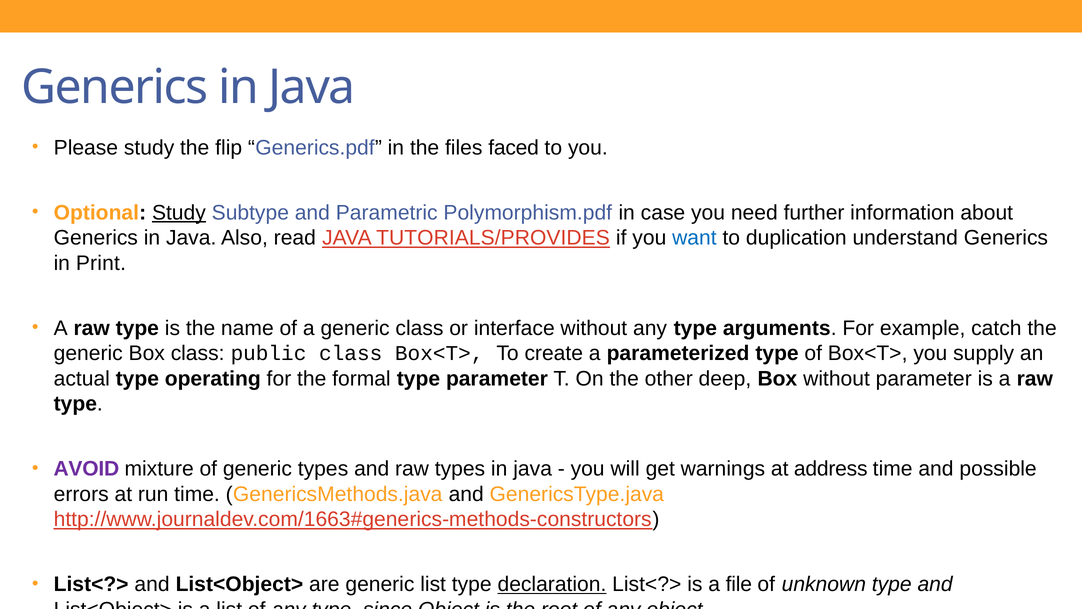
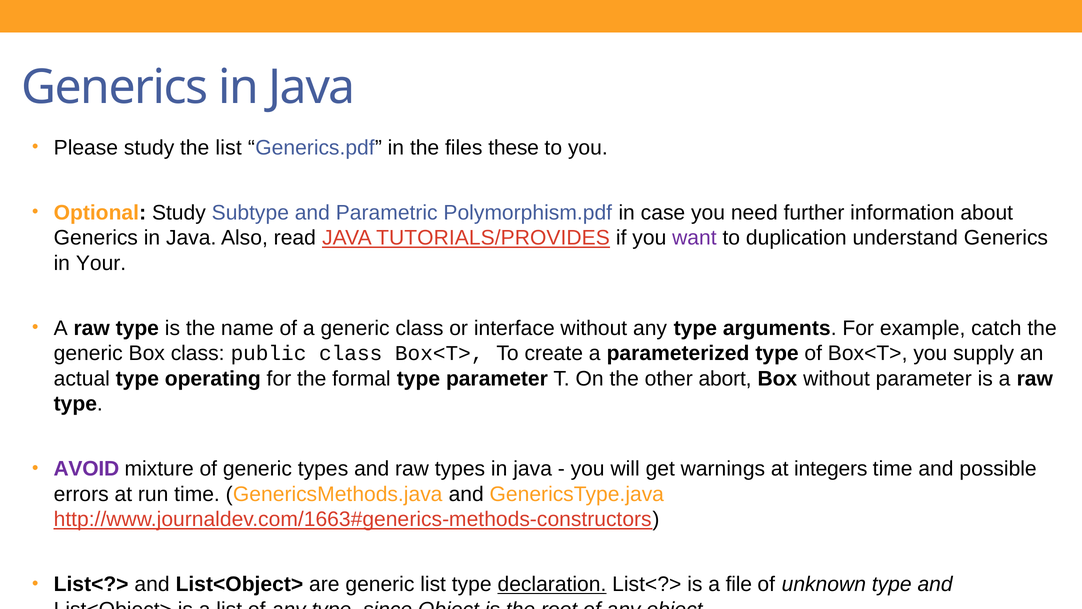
the flip: flip -> list (229, 148)
faced: faced -> these (514, 148)
Study underline: present -> none (179, 213)
want colour: blue -> purple (694, 238)
Print: Print -> Your (101, 263)
deep: deep -> abort (725, 378)
address: address -> integers (831, 469)
